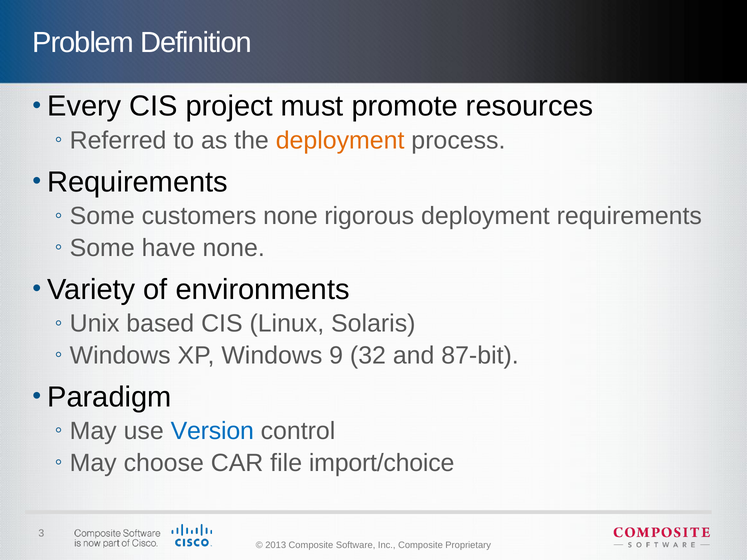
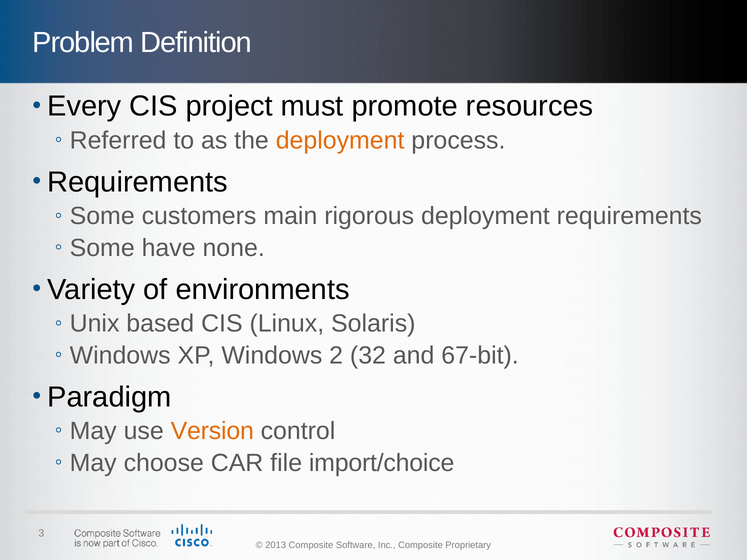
customers none: none -> main (290, 216)
9: 9 -> 2 (336, 356)
87-bit: 87-bit -> 67-bit (480, 356)
Version colour: blue -> orange (212, 431)
